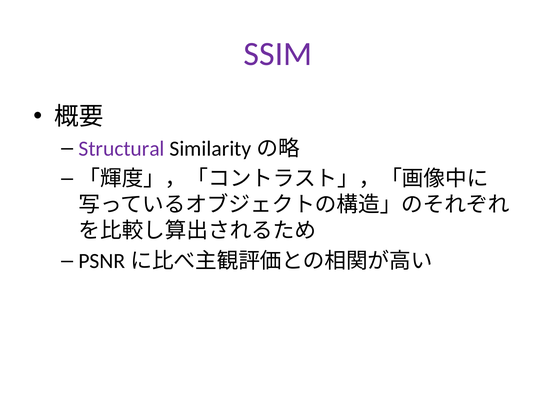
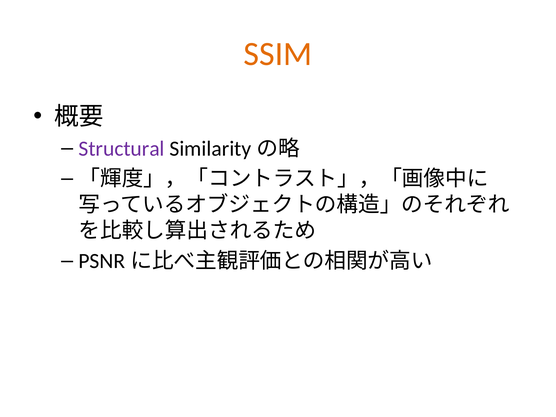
SSIM colour: purple -> orange (278, 54)
